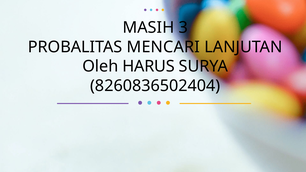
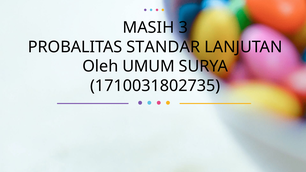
MENCARI: MENCARI -> STANDAR (163, 47)
HARUS: HARUS -> UMUM (149, 66)
8260836502404: 8260836502404 -> 1710031802735 (155, 86)
